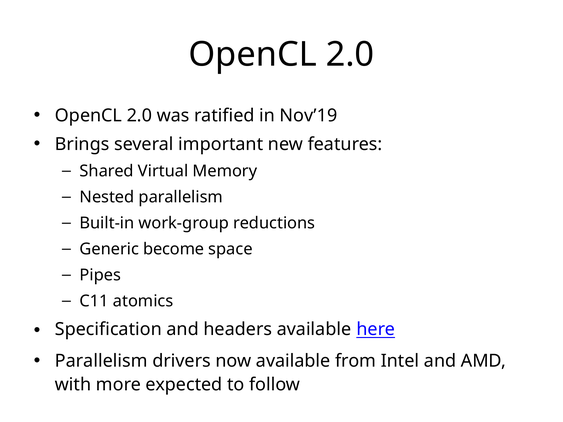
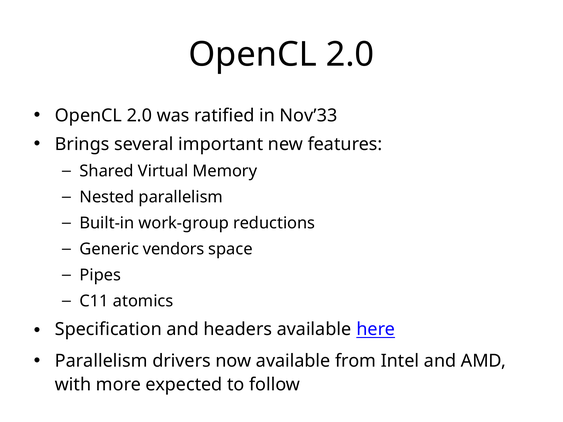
Nov’19: Nov’19 -> Nov’33 (308, 116)
become: become -> vendors (174, 249)
